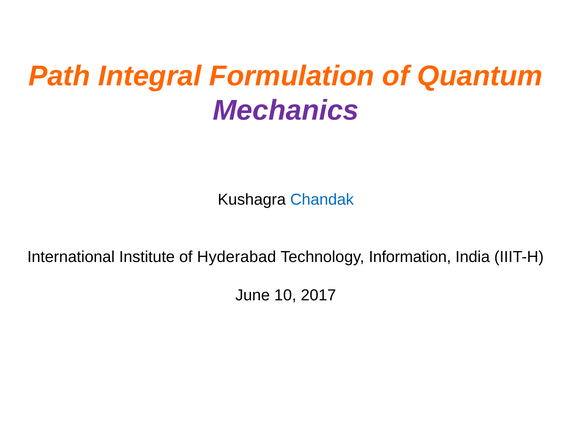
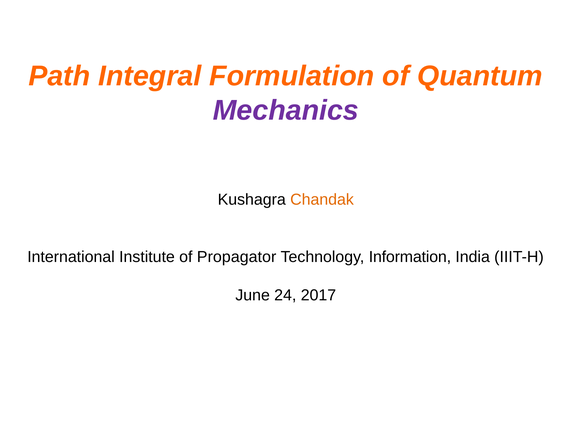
Chandak colour: blue -> orange (322, 200)
Hyderabad: Hyderabad -> Propagator (237, 257)
10: 10 -> 24 (285, 295)
